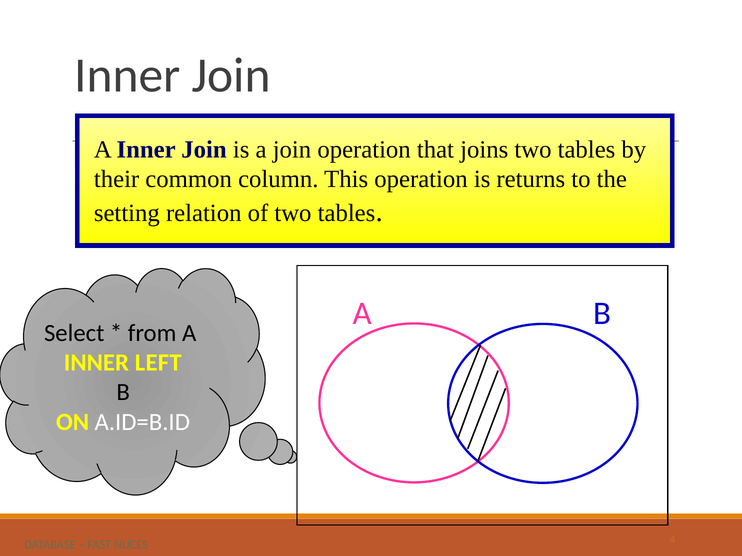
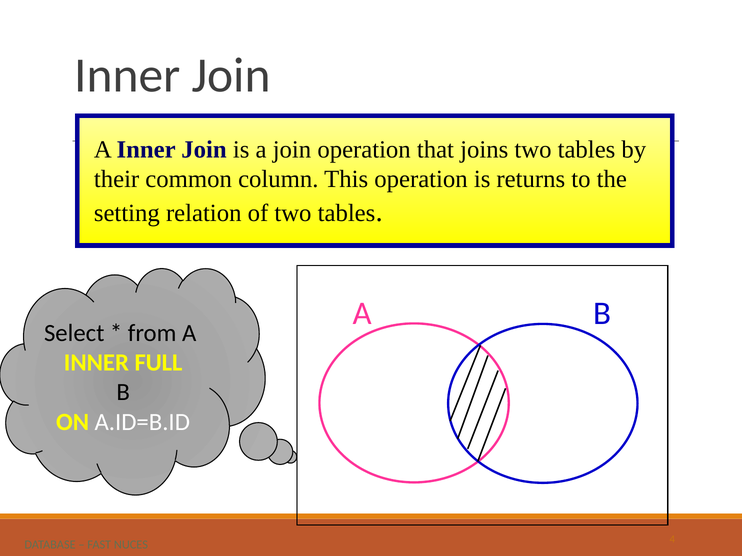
LEFT: LEFT -> FULL (158, 363)
